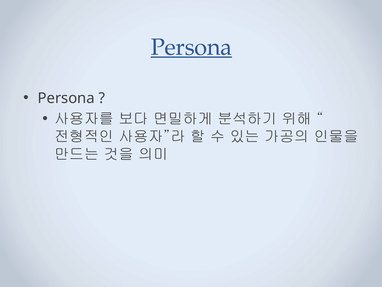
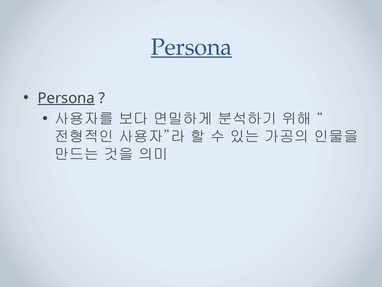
Persona underline: none -> present (66, 98)
